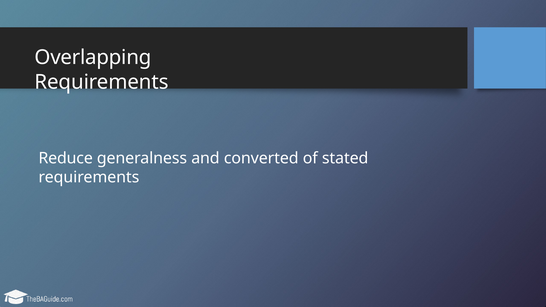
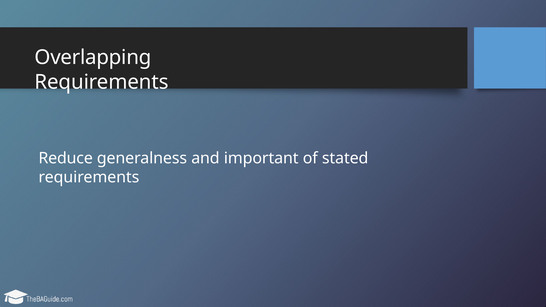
converted: converted -> important (261, 158)
